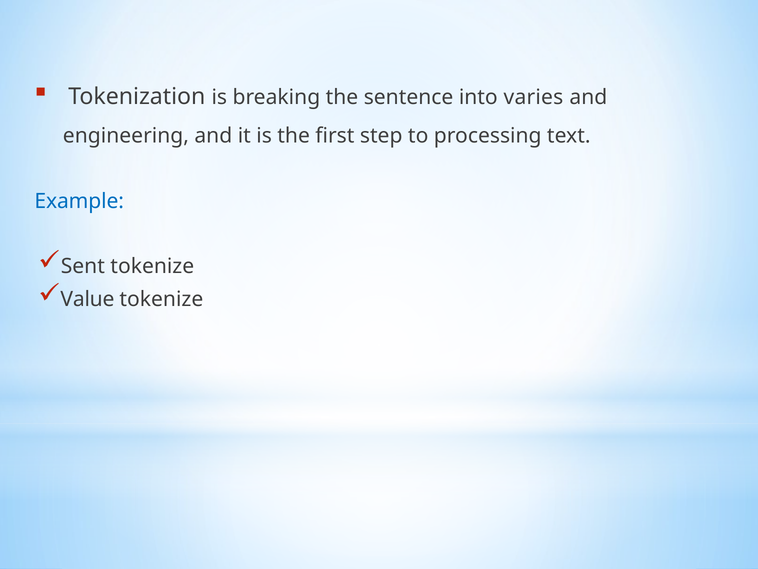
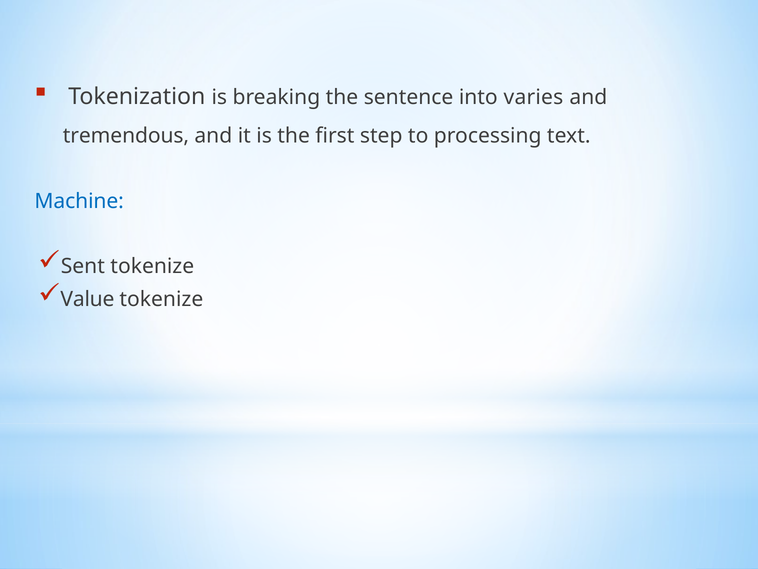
engineering: engineering -> tremendous (126, 136)
Example: Example -> Machine (79, 201)
